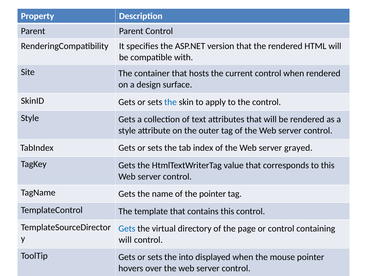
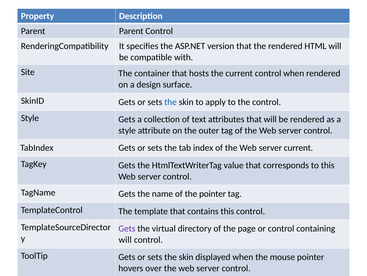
server grayed: grayed -> current (298, 148)
Gets colour: blue -> purple (127, 228)
into: into -> skin (186, 256)
